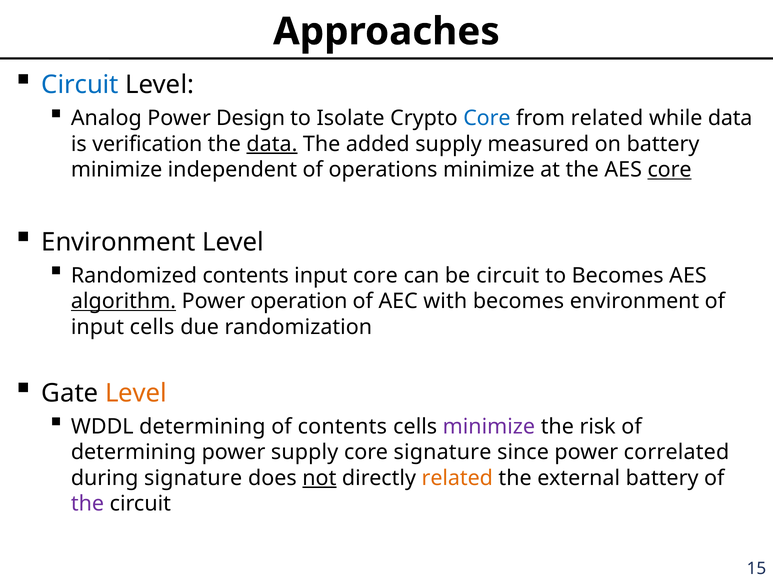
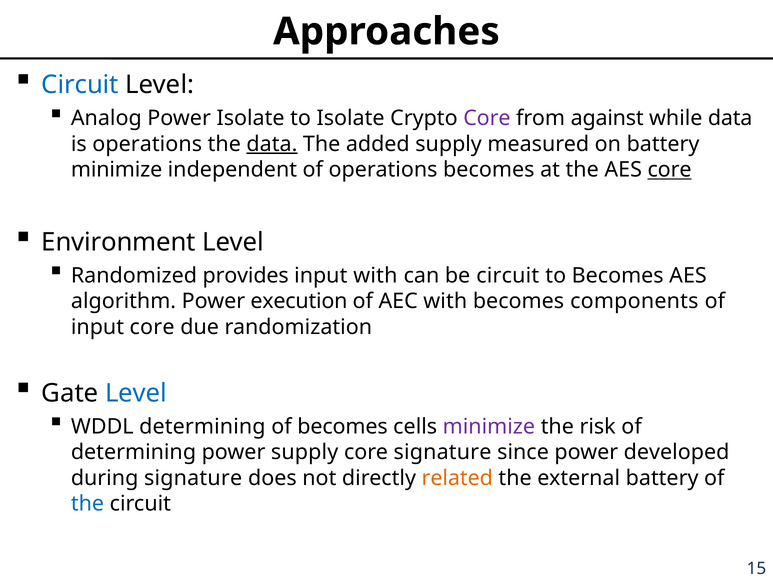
Power Design: Design -> Isolate (251, 118)
Core colour: blue -> purple (487, 118)
from related: related -> against (607, 118)
is verification: verification -> operations (147, 144)
operations minimize: minimize -> becomes (489, 170)
Randomized contents: contents -> provides (246, 276)
input core: core -> with (375, 276)
algorithm underline: present -> none (124, 302)
operation: operation -> execution (299, 302)
becomes environment: environment -> components (634, 302)
input cells: cells -> core (152, 327)
Level colour: orange -> blue (136, 394)
of contents: contents -> becomes (343, 427)
correlated: correlated -> developed (677, 453)
not underline: present -> none (319, 479)
the colour: purple -> blue (88, 504)
